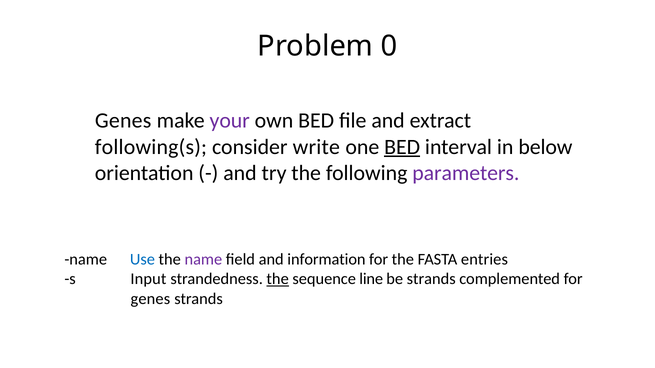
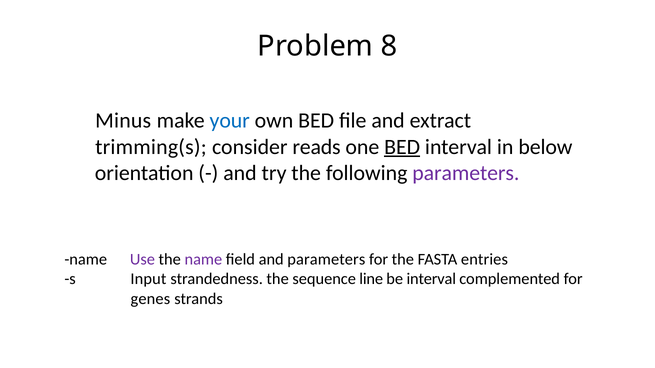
0: 0 -> 8 (389, 46)
Genes: Genes -> Minus (123, 121)
your colour: purple -> blue (230, 121)
following(s: following(s -> trimming(s (151, 147)
write: write -> reads (317, 147)
Use colour: blue -> purple (142, 260)
and information: information -> parameters (326, 260)
the underline: present -> none (278, 279)
be strands: strands -> interval (431, 279)
